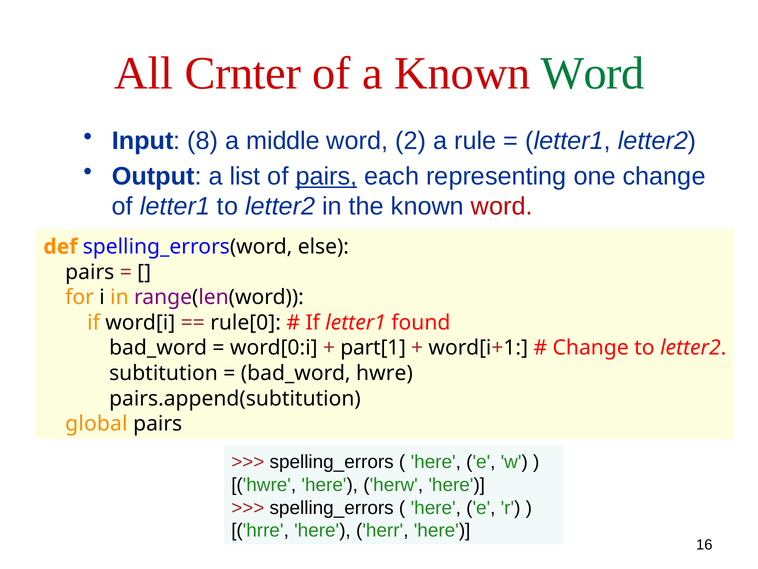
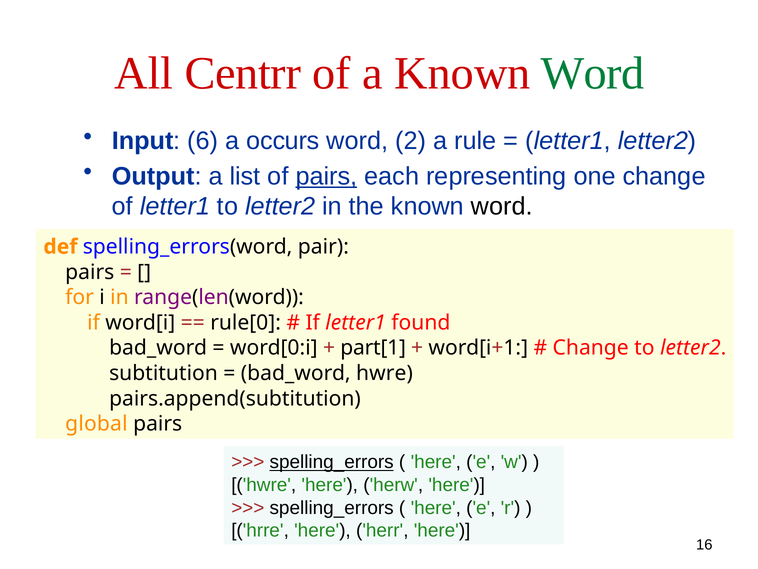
Crnter: Crnter -> Centrr (243, 73)
8: 8 -> 6 (203, 141)
middle: middle -> occurs (283, 141)
word colour: red -> black (502, 206)
else: else -> pair (323, 247)
spelling_errors underline: none -> present (332, 462)
